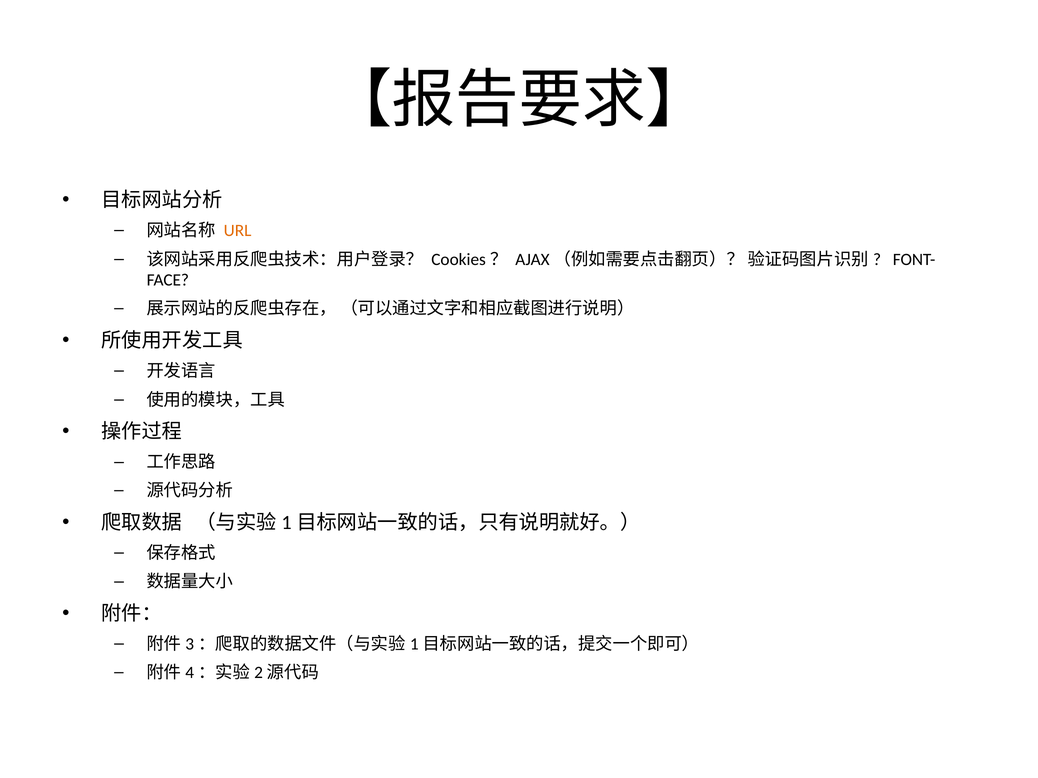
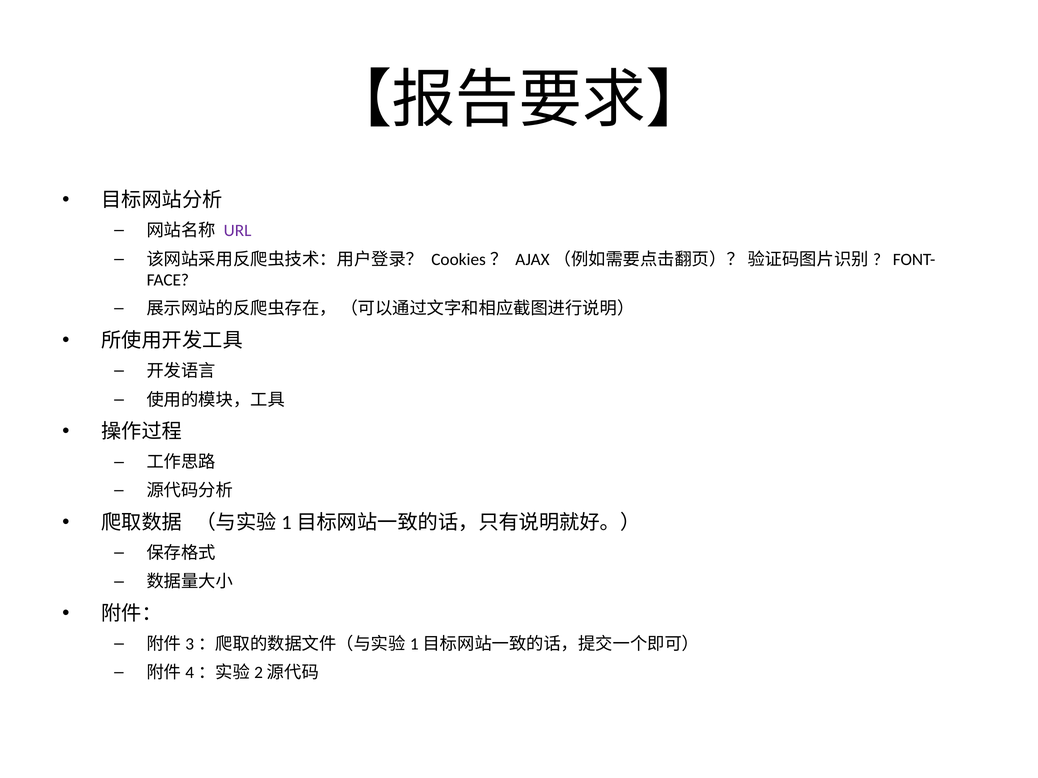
URL colour: orange -> purple (238, 231)
